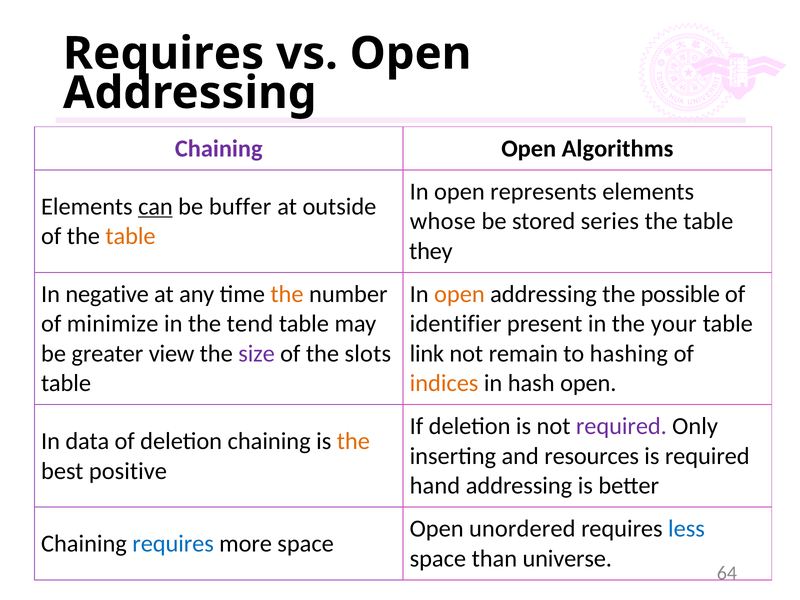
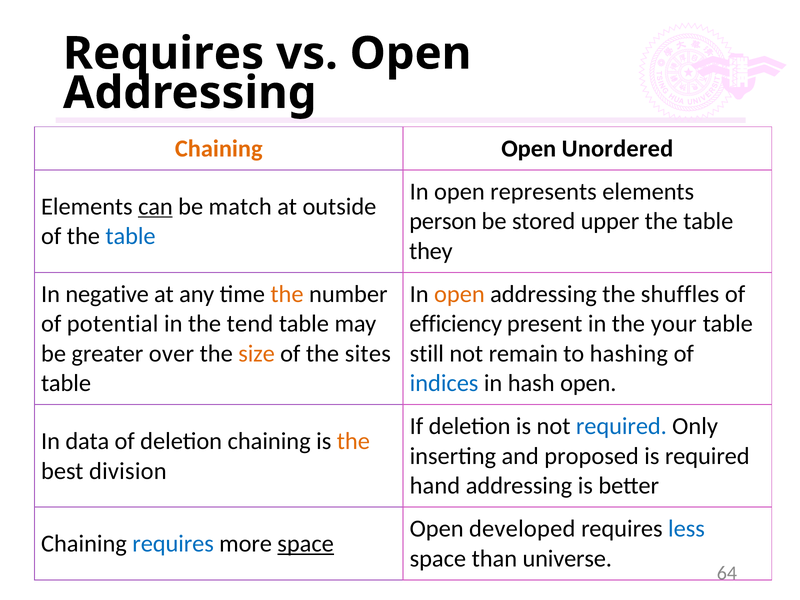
Chaining colour: purple -> orange (219, 149)
Algorithms: Algorithms -> Unordered (617, 149)
buffer: buffer -> match (240, 206)
whose: whose -> person (443, 221)
series: series -> upper (610, 221)
table colour: orange -> blue (131, 236)
possible: possible -> shuffles (680, 294)
minimize: minimize -> potential (113, 324)
identifier: identifier -> efficiency (456, 324)
view: view -> over (171, 354)
size colour: purple -> orange (257, 354)
slots: slots -> sites (368, 354)
link: link -> still (427, 354)
indices colour: orange -> blue (444, 383)
required colour: purple -> blue (621, 426)
resources: resources -> proposed (592, 456)
positive: positive -> division (128, 471)
unordered: unordered -> developed (522, 529)
space underline: none -> present (306, 544)
